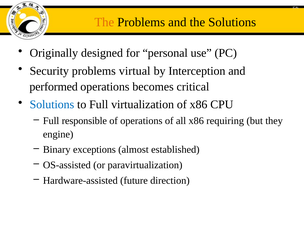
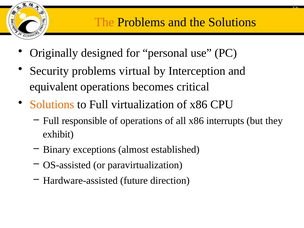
performed: performed -> equivalent (54, 87)
Solutions colour: blue -> orange (52, 105)
requiring: requiring -> interrupts (225, 121)
engine: engine -> exhibit (58, 134)
